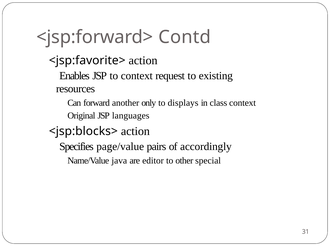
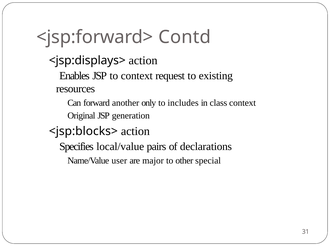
<jsp:favorite>: <jsp:favorite> -> <jsp:displays> (87, 60)
displays: displays -> includes (183, 103)
languages: languages -> generation (131, 116)
page/value: page/value -> local/value (120, 147)
accordingly: accordingly -> declarations (206, 147)
java: java -> user (119, 161)
editor: editor -> major (153, 161)
